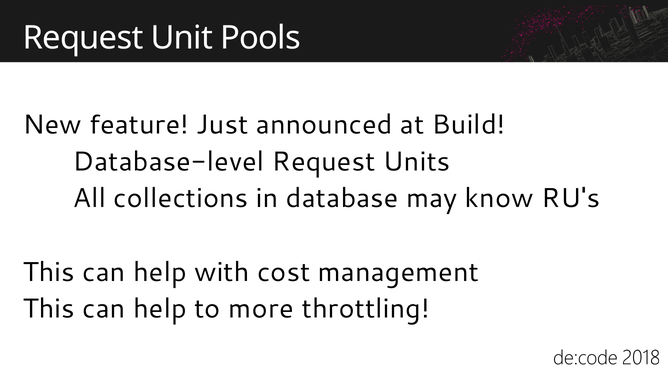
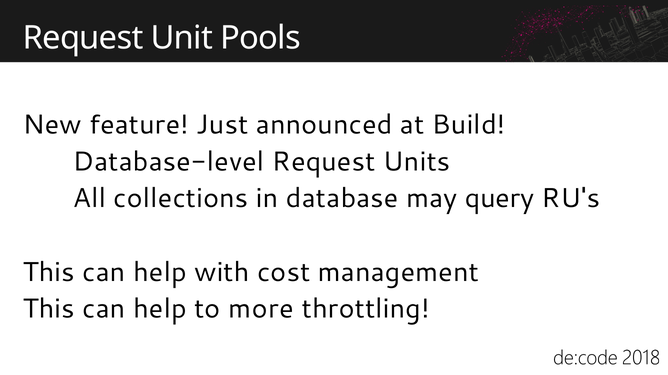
know: know -> query (499, 199)
